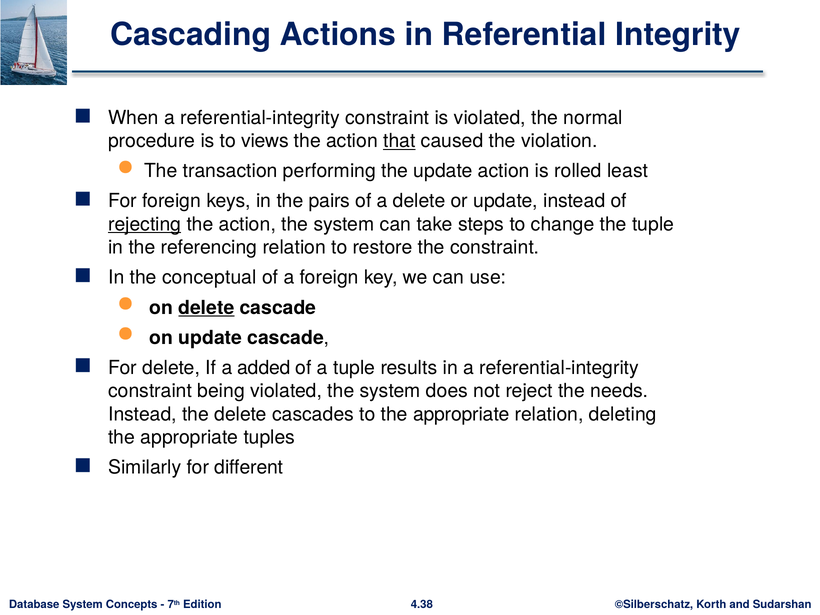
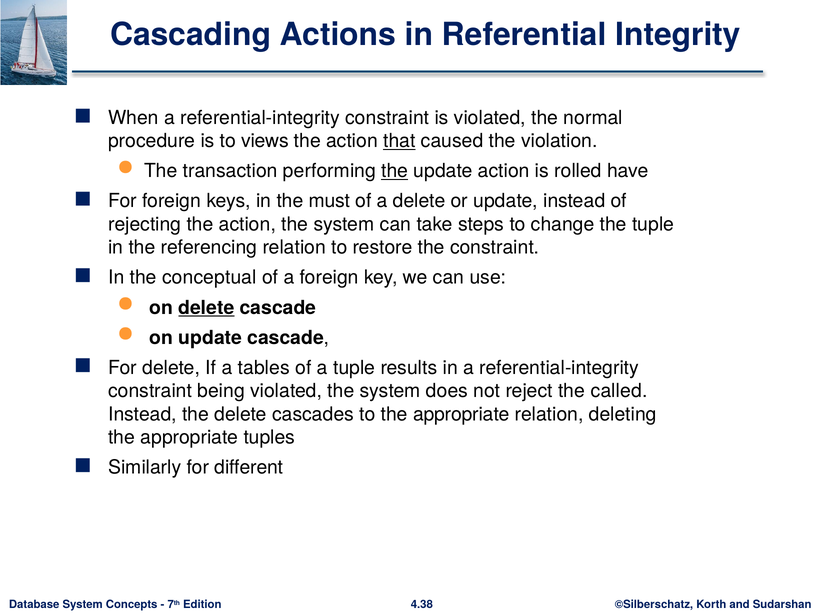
the underline: none -> present (395, 171)
least: least -> have (628, 171)
pairs: pairs -> must (330, 201)
rejecting underline: present -> none (145, 224)
added: added -> tables (264, 368)
needs: needs -> called (619, 391)
